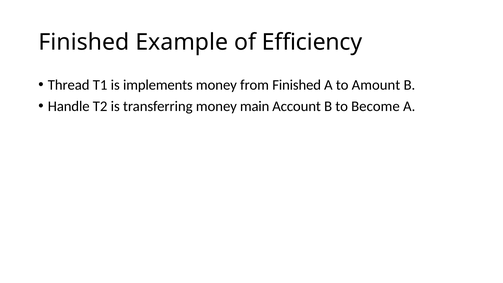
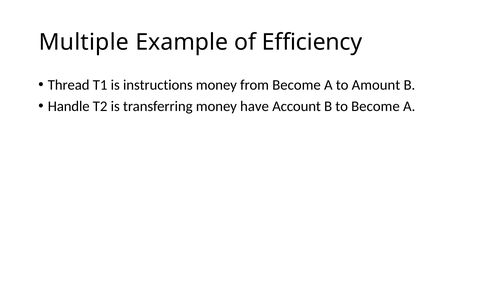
Finished: Finished -> Multiple (84, 42)
implements: implements -> instructions (158, 85)
from Finished: Finished -> Become (297, 85)
main: main -> have (255, 106)
